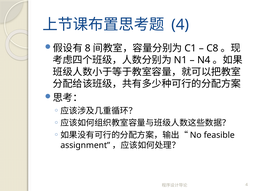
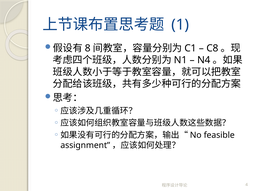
4: 4 -> 1 (180, 25)
